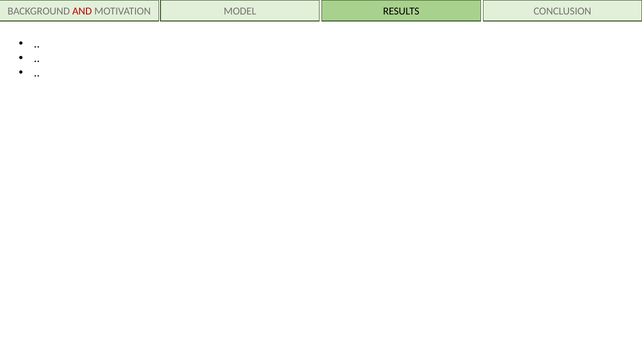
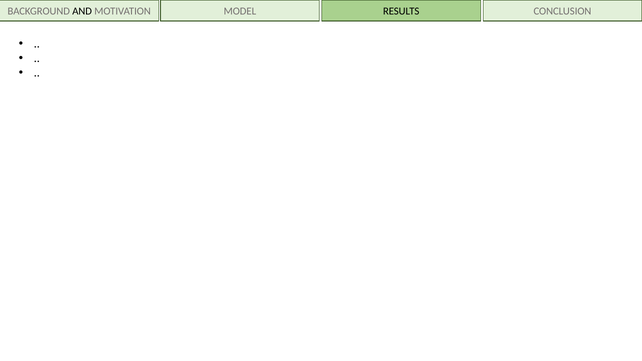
AND colour: red -> black (82, 11)
